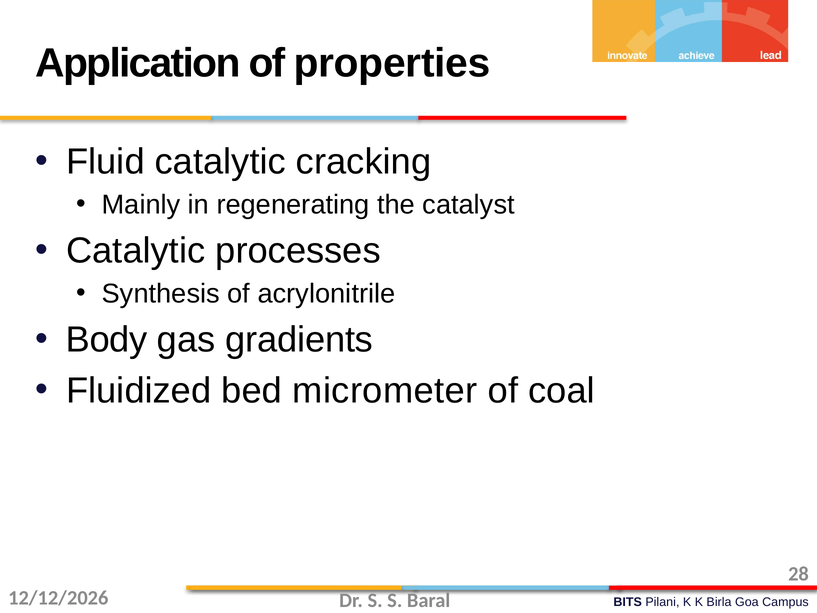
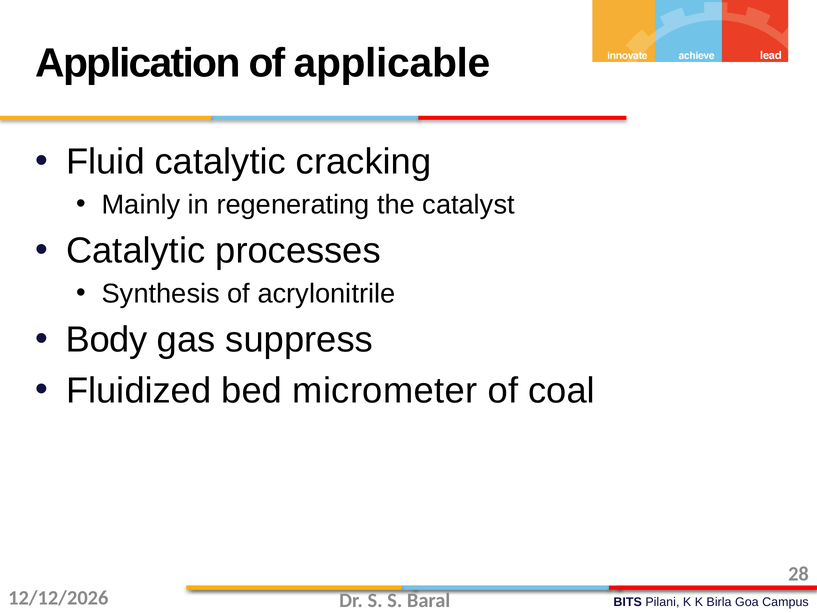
properties: properties -> applicable (392, 63)
gradients: gradients -> suppress (299, 340)
